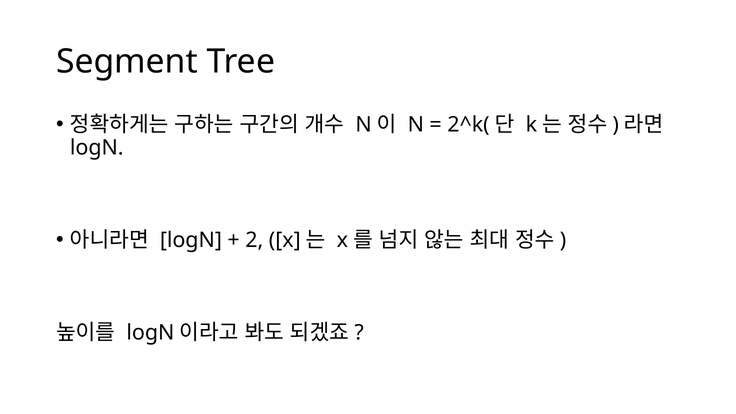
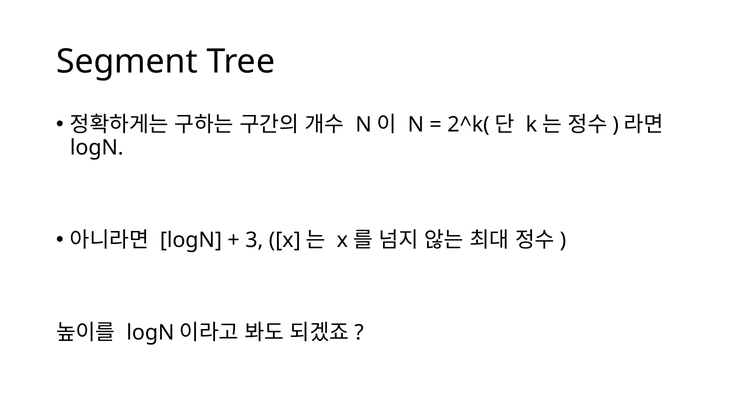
2: 2 -> 3 (254, 240)
